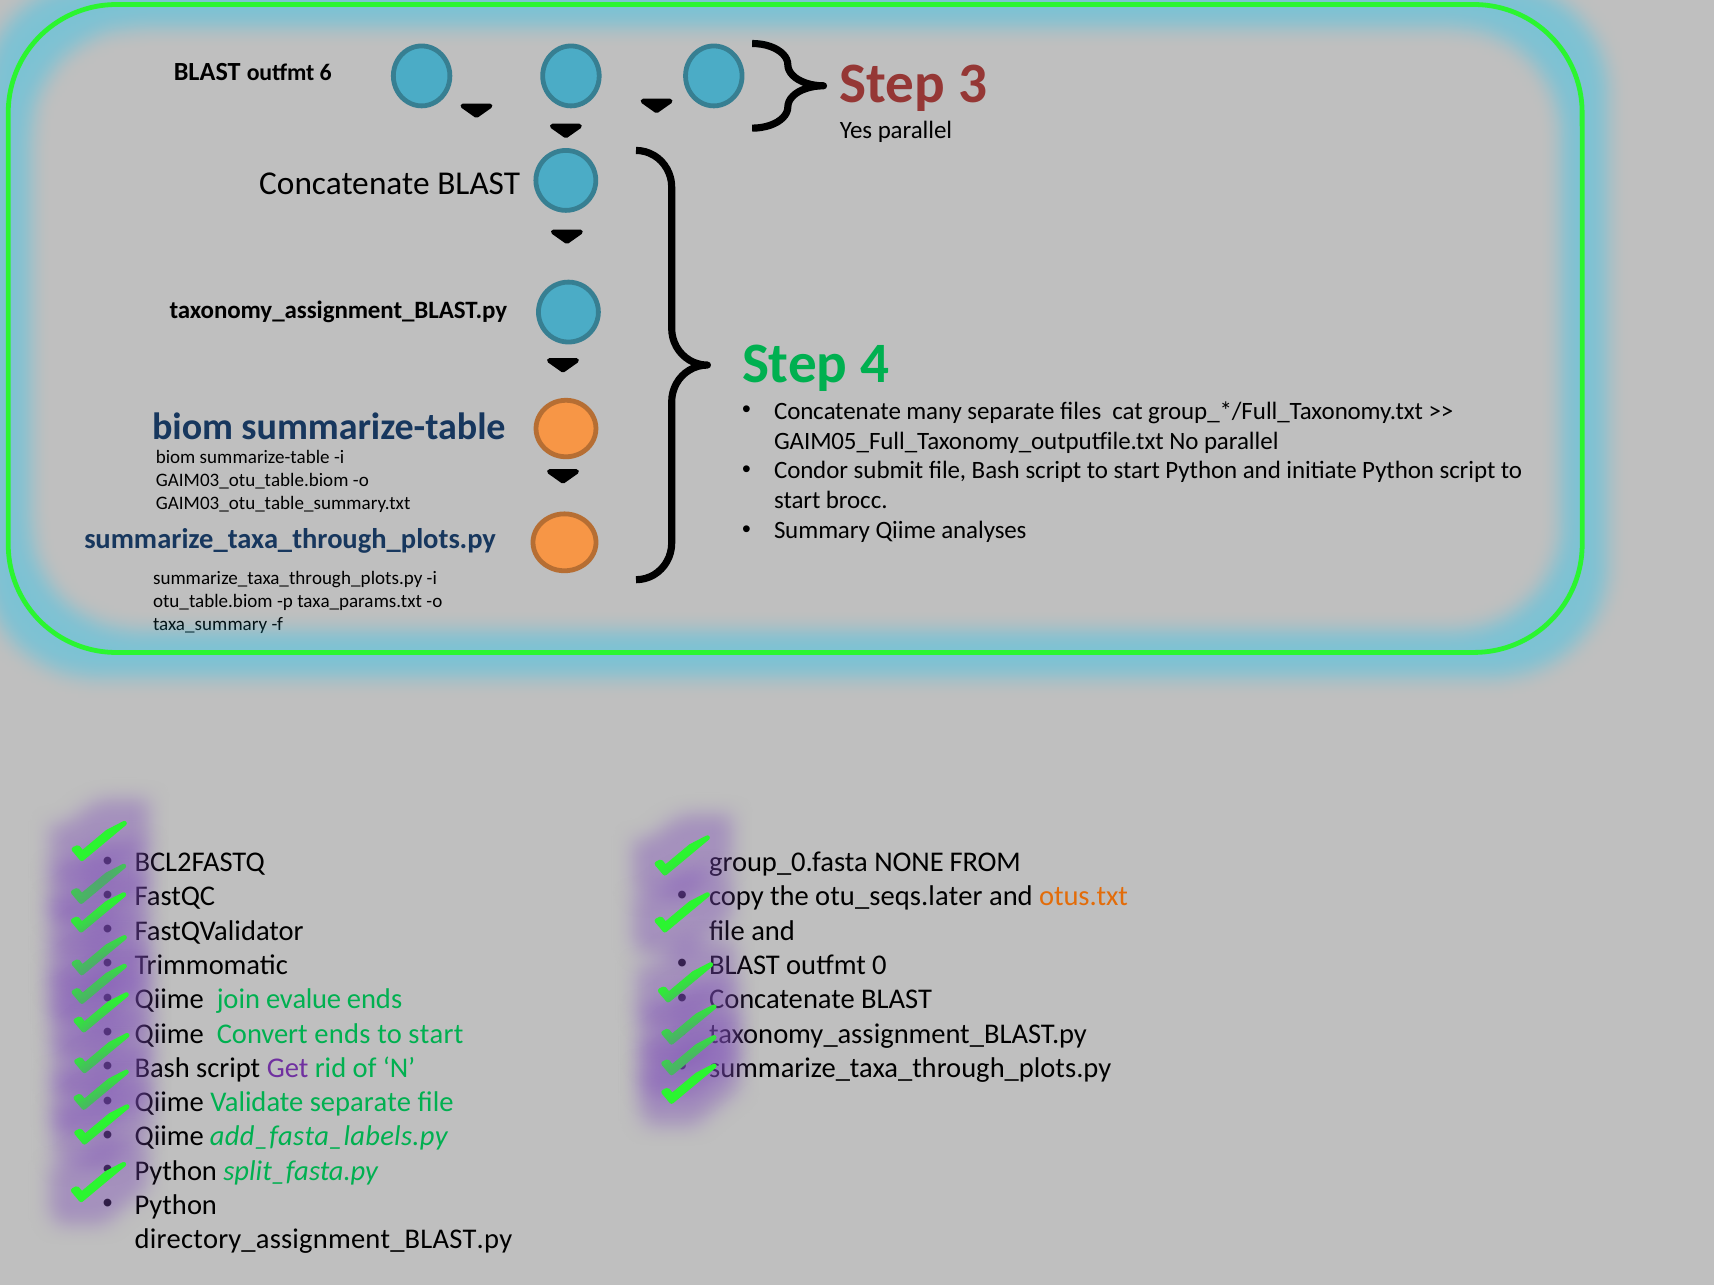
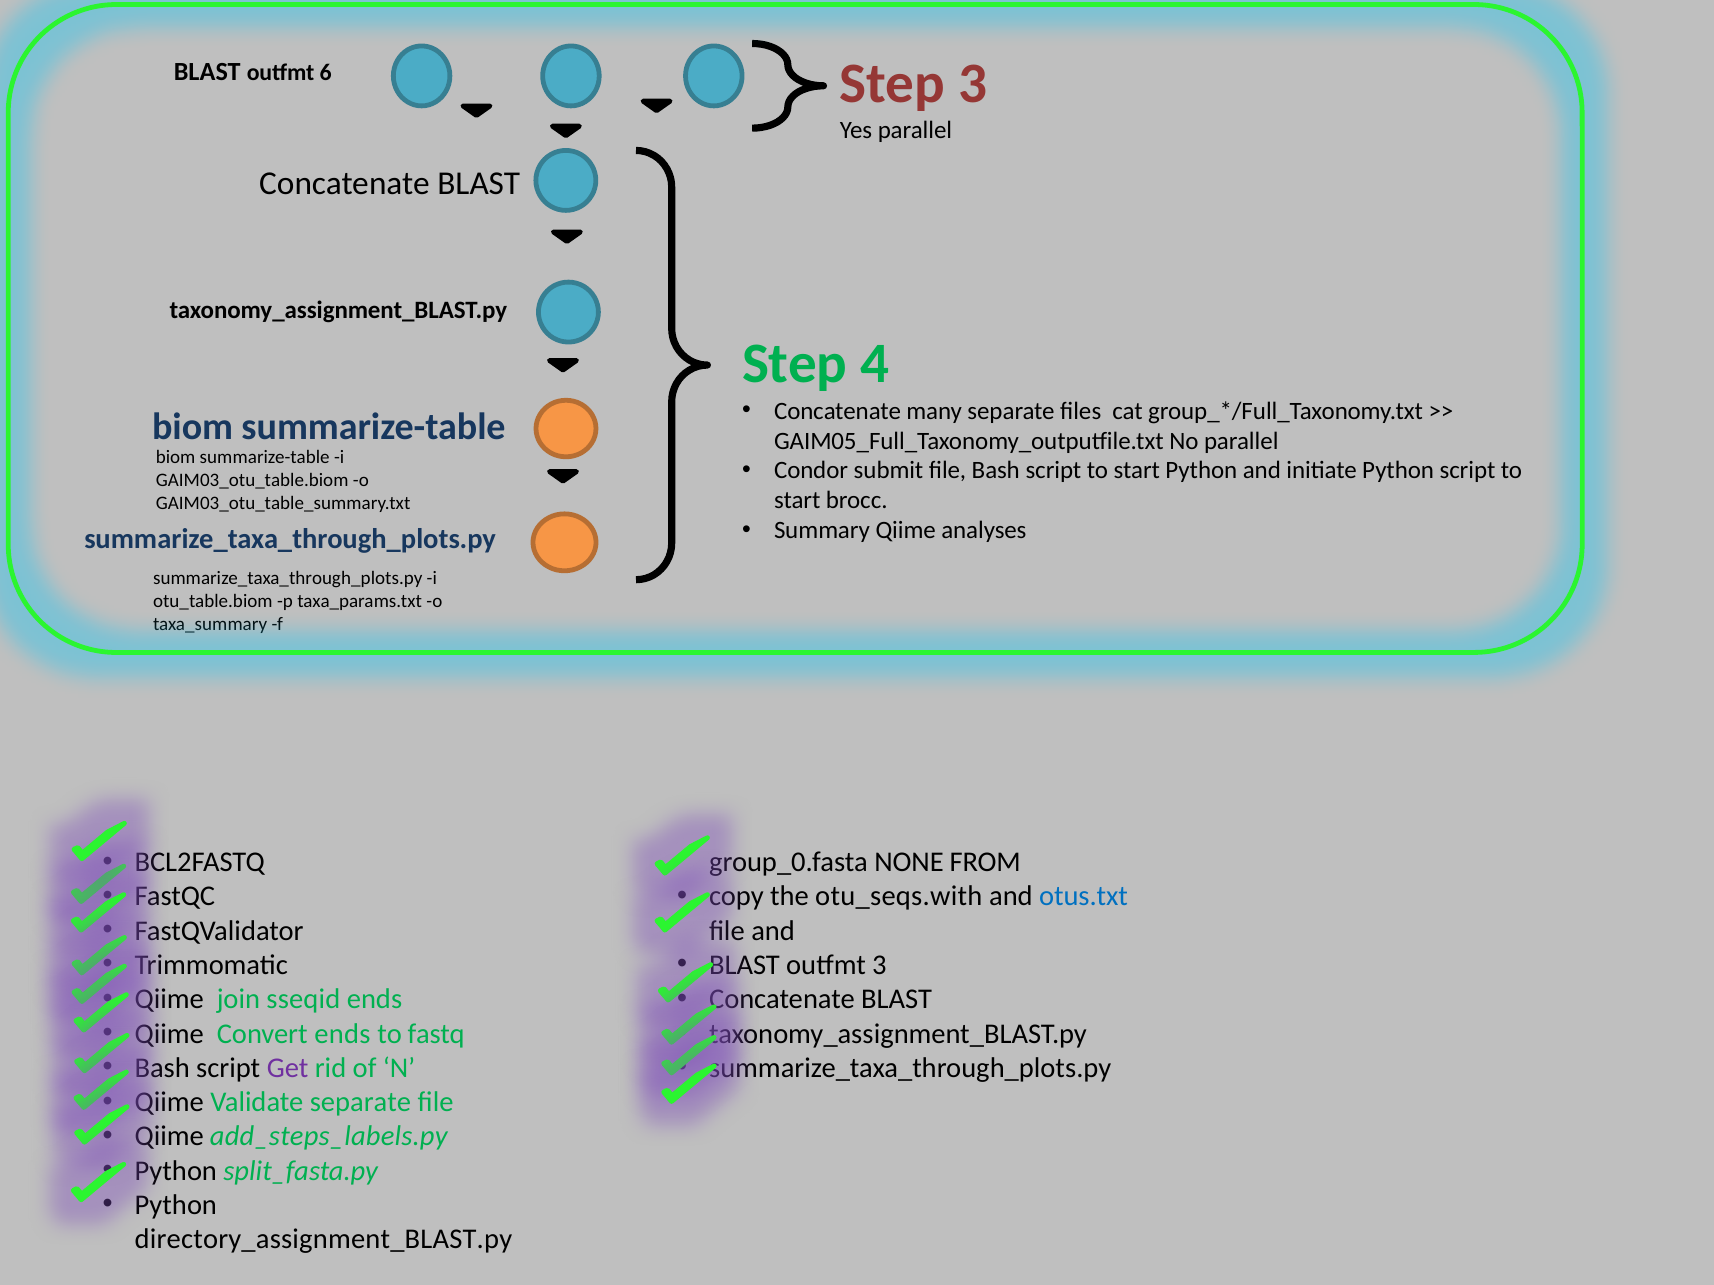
otu_seqs.later: otu_seqs.later -> otu_seqs.with (899, 897)
otus.txt colour: orange -> blue (1084, 897)
outfmt 0: 0 -> 3 (879, 965)
evalue: evalue -> sseqid (303, 1000)
start: start -> fastq (436, 1034)
add_fasta_labels.py: add_fasta_labels.py -> add_steps_labels.py (329, 1137)
